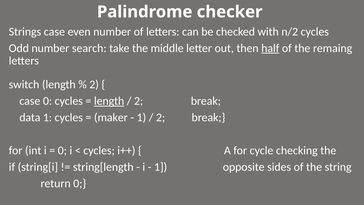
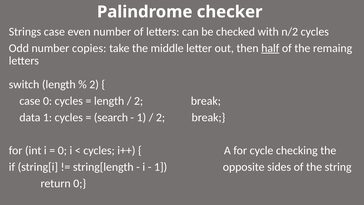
search: search -> copies (89, 48)
length underline: present -> none (109, 101)
maker: maker -> search (111, 117)
